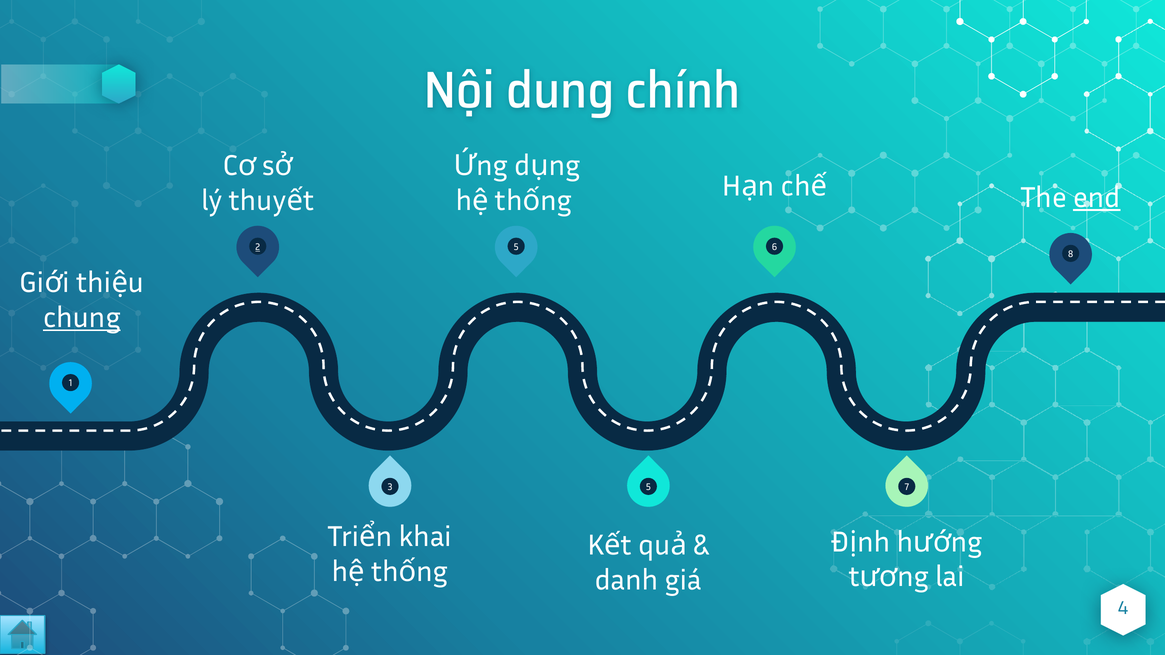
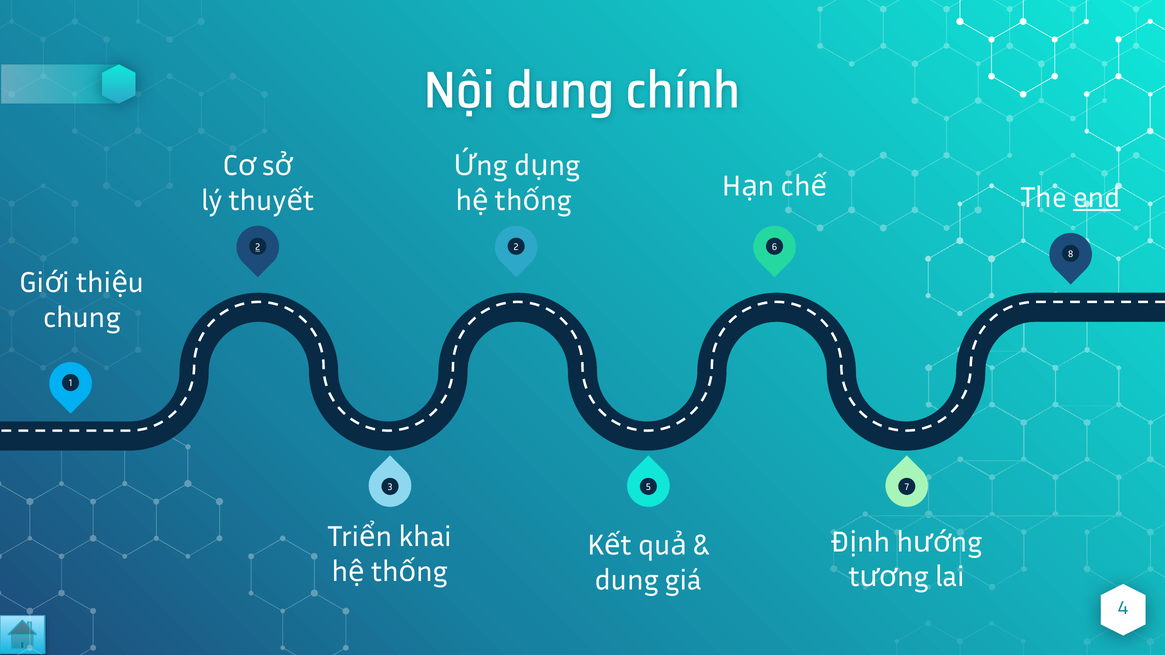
2 5: 5 -> 2 (516, 247)
chung underline: present -> none (82, 318)
danh: danh -> dung (627, 581)
